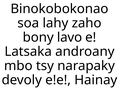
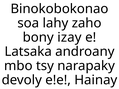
lavo: lavo -> izay (69, 37)
